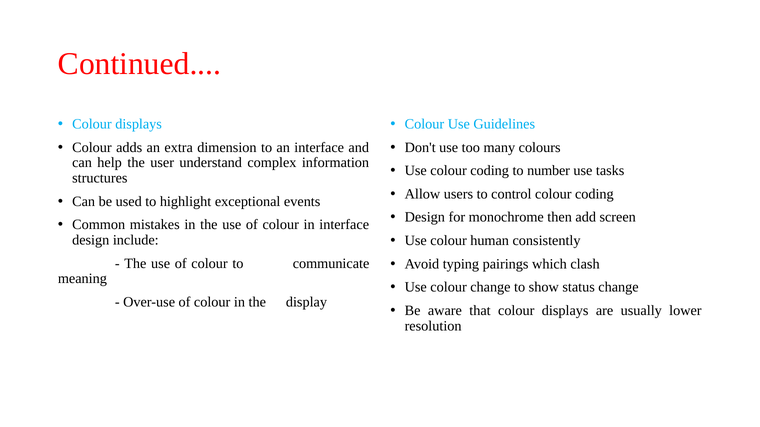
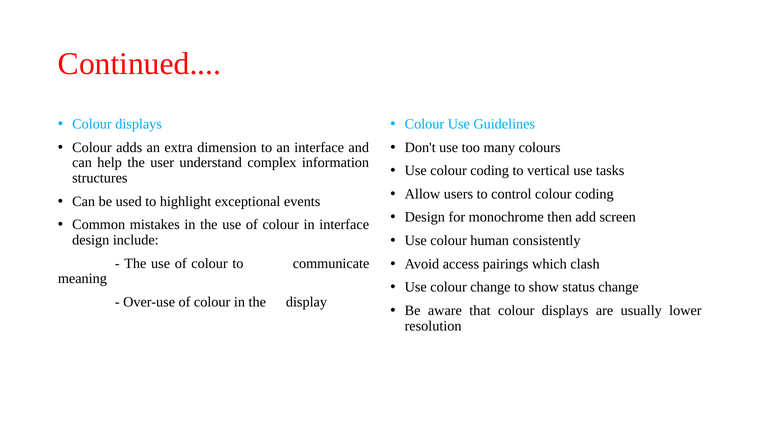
number: number -> vertical (549, 171)
typing: typing -> access (461, 264)
